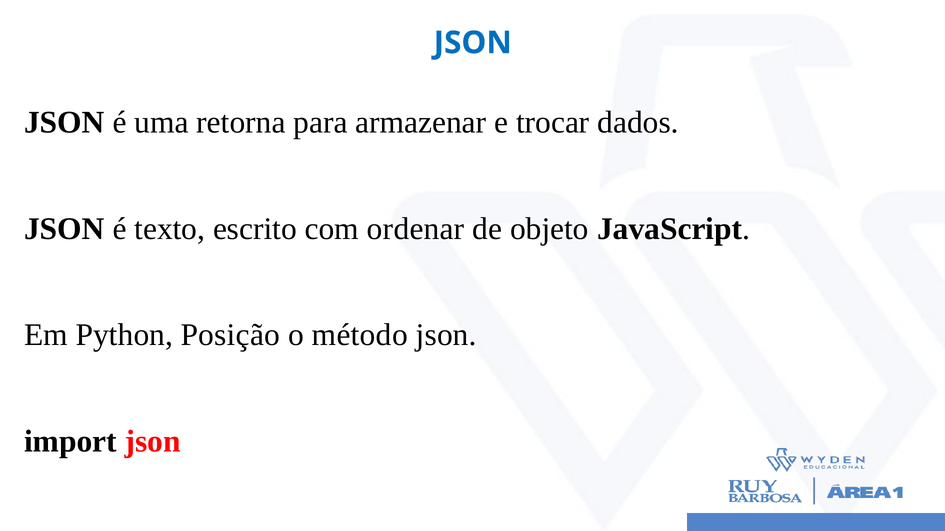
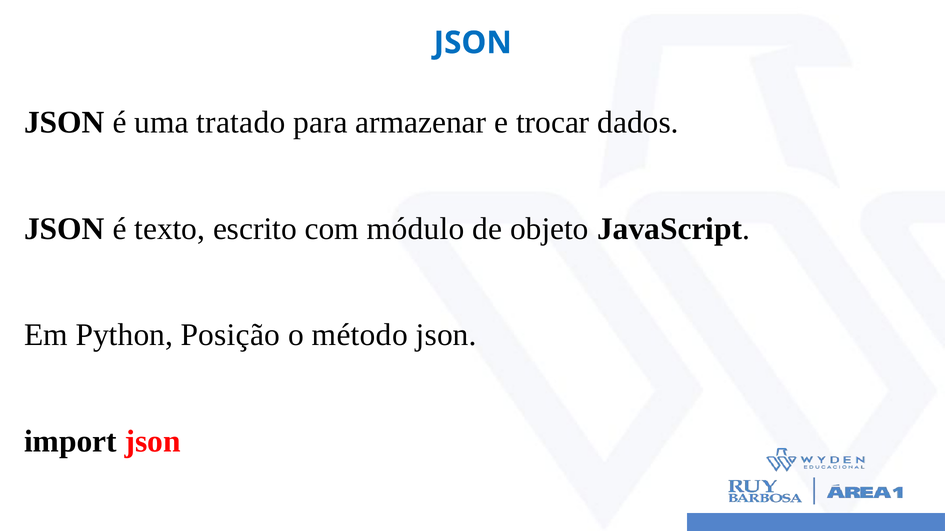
retorna: retorna -> tratado (241, 122)
ordenar: ordenar -> módulo (416, 229)
